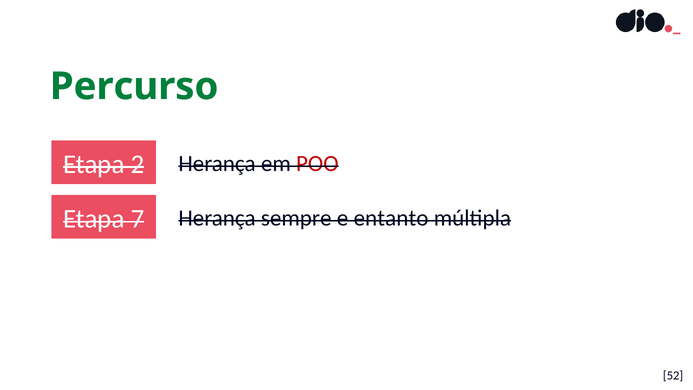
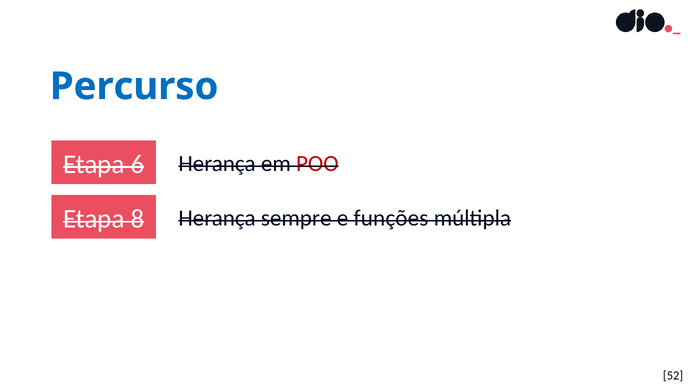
Percurso colour: green -> blue (134, 86)
2: 2 -> 6 (137, 164)
7: 7 -> 8 (137, 219)
entanto: entanto -> funções (391, 218)
